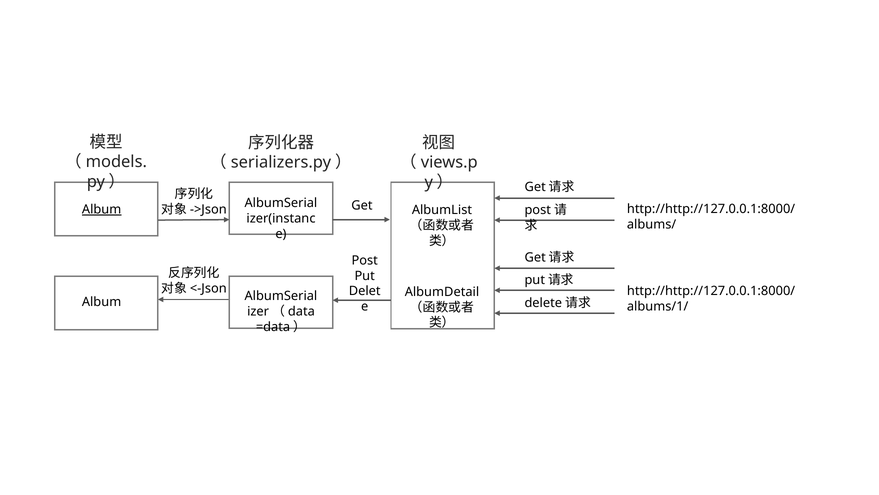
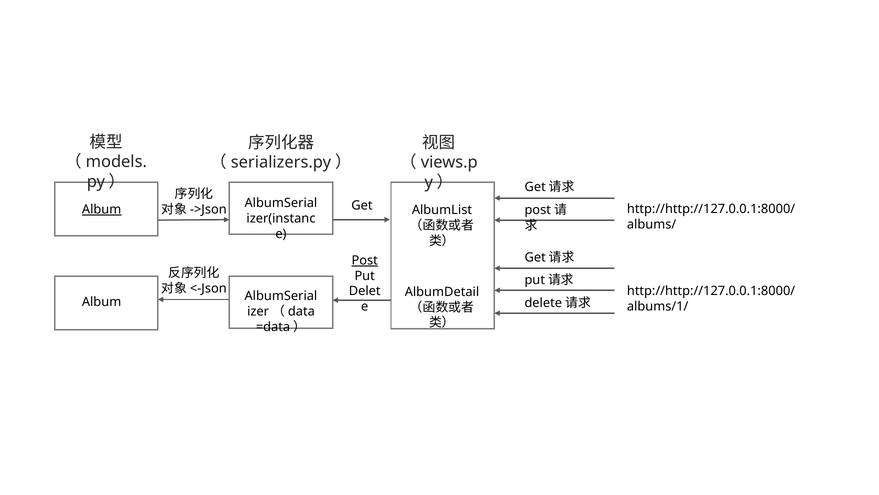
Post underline: none -> present (365, 260)
